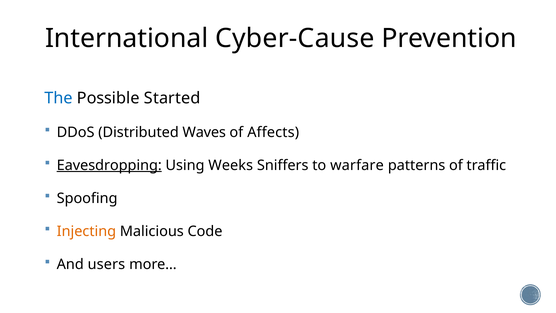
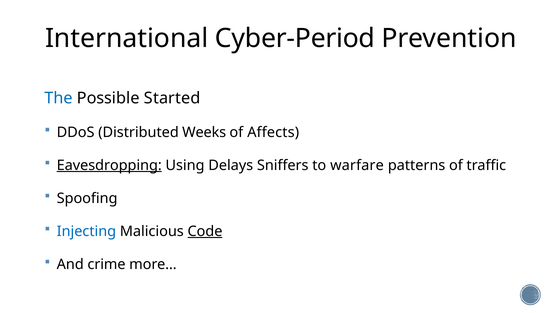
Cyber-Cause: Cyber-Cause -> Cyber-Period (295, 38)
Waves: Waves -> Weeks (204, 132)
Weeks: Weeks -> Delays (231, 165)
Injecting colour: orange -> blue (86, 231)
Code underline: none -> present (205, 231)
users: users -> crime (107, 264)
